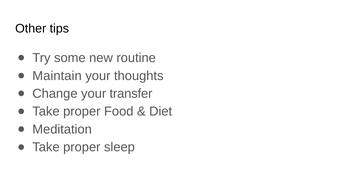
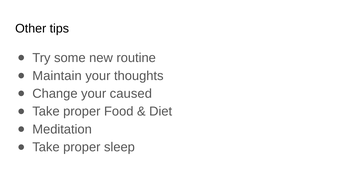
transfer: transfer -> caused (131, 93)
